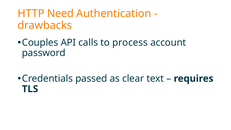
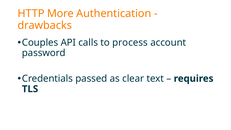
Need: Need -> More (60, 14)
